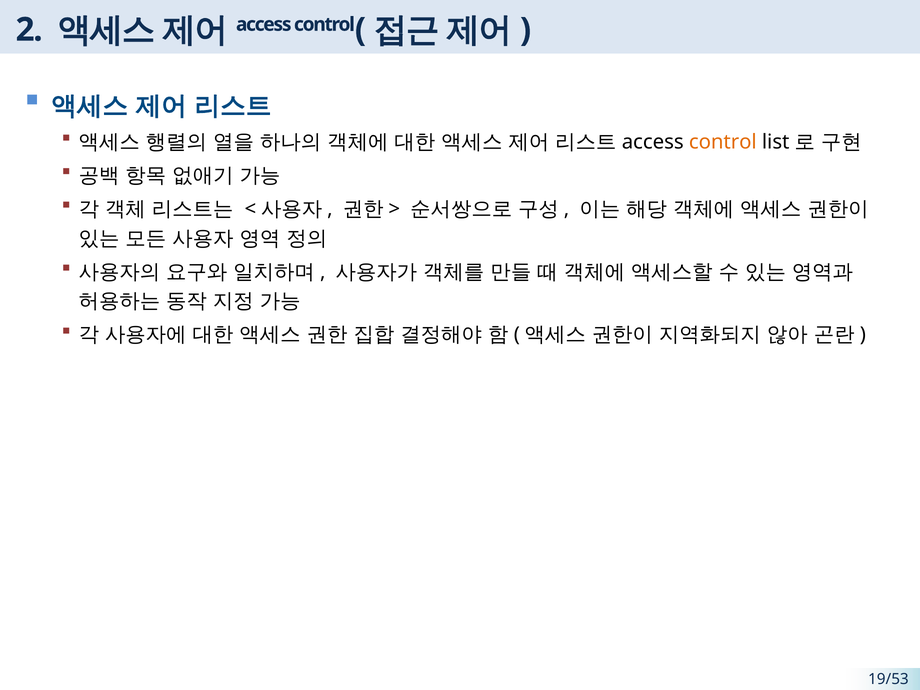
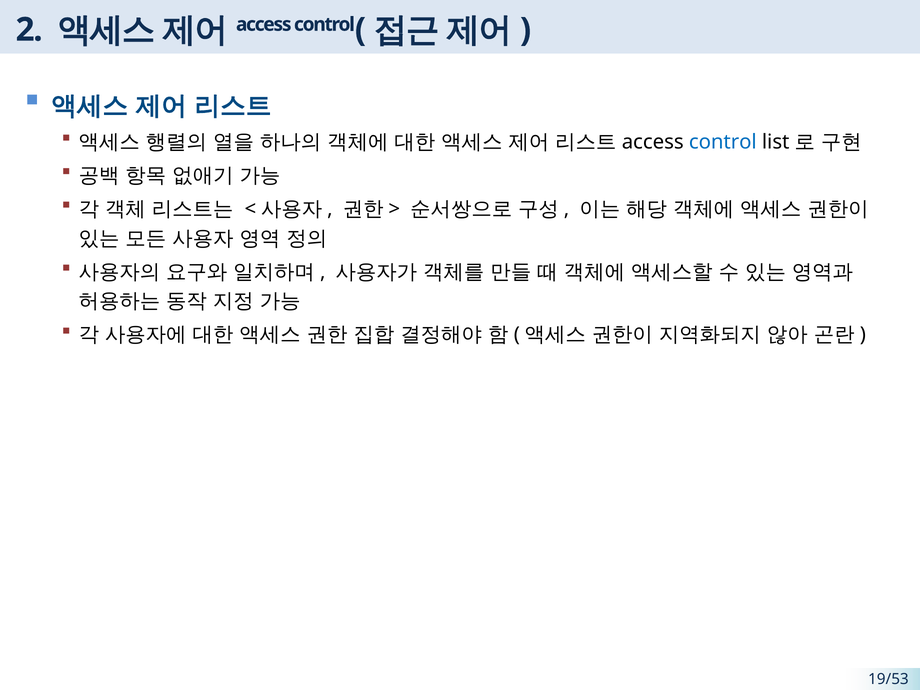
control colour: orange -> blue (723, 142)
